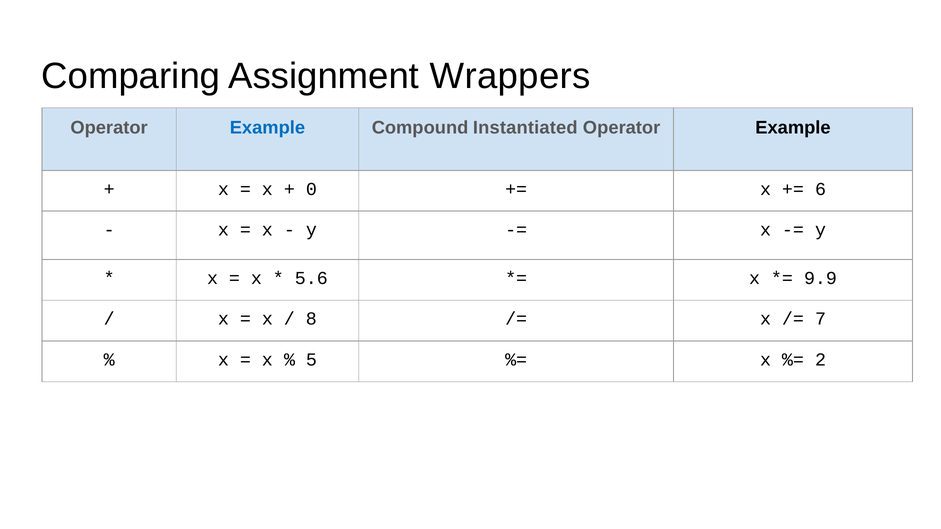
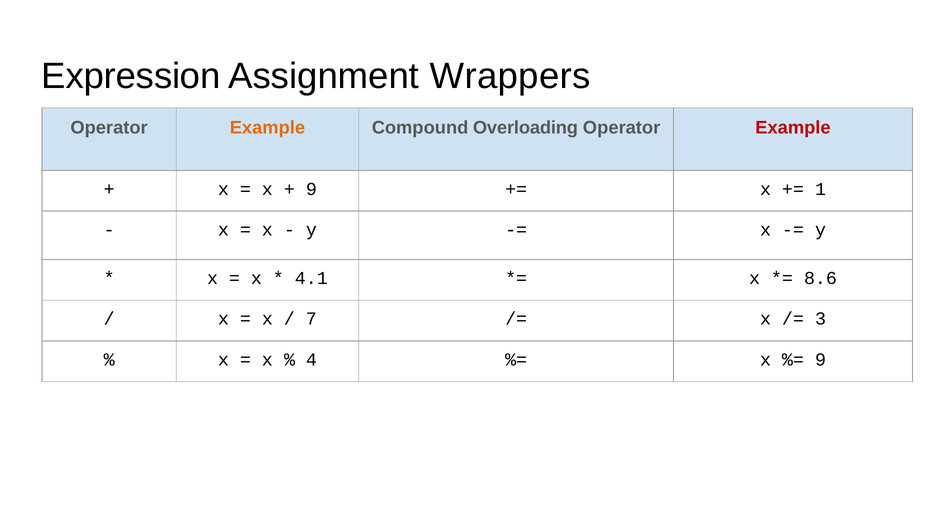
Comparing: Comparing -> Expression (131, 76)
Example colour: blue -> orange (267, 128)
Instantiated: Instantiated -> Overloading (525, 128)
Example colour: black -> red (793, 128)
0: 0 -> 9 (311, 189)
6: 6 -> 1 (821, 189)
5.6: 5.6 -> 4.1 (311, 278)
9.9: 9.9 -> 8.6 (820, 278)
8: 8 -> 7 (311, 319)
7: 7 -> 3 (821, 319)
5: 5 -> 4 (311, 360)
2: 2 -> 9 (821, 360)
